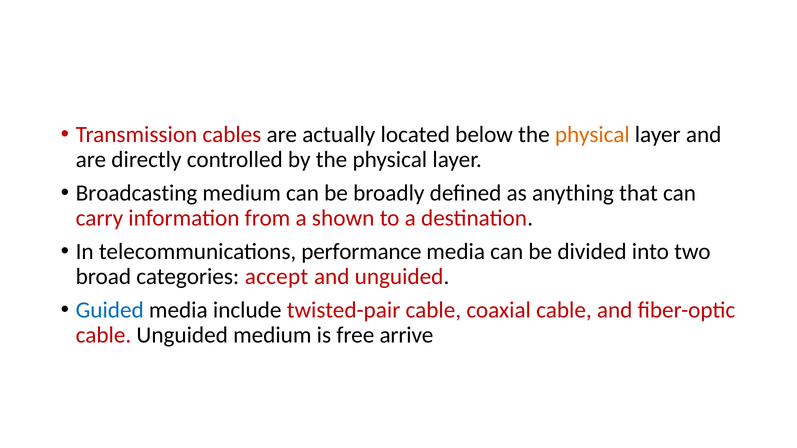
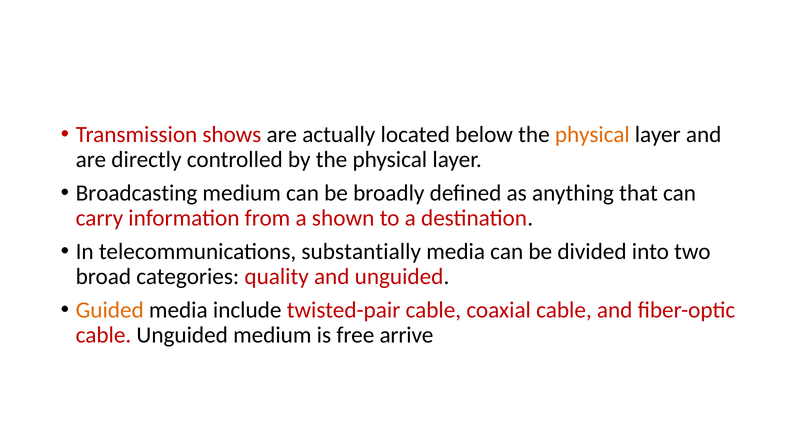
cables: cables -> shows (232, 135)
performance: performance -> substantially (361, 252)
accept: accept -> quality (277, 277)
Guided colour: blue -> orange (110, 310)
